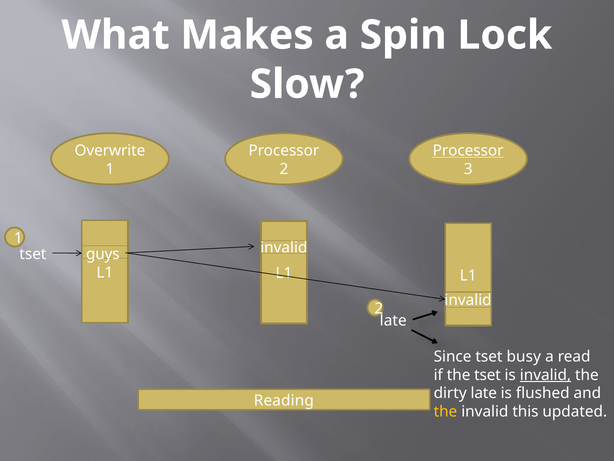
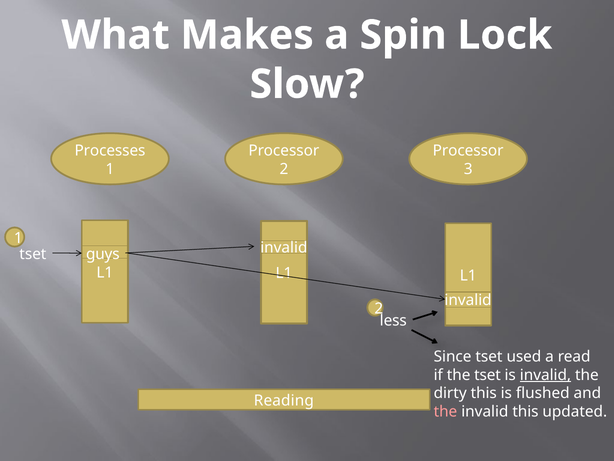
Overwrite: Overwrite -> Processes (110, 150)
Processor underline: present -> none (468, 150)
late: late -> less (393, 320)
busy: busy -> used (524, 356)
dirty late: late -> this (484, 393)
the colour: yellow -> pink (445, 411)
